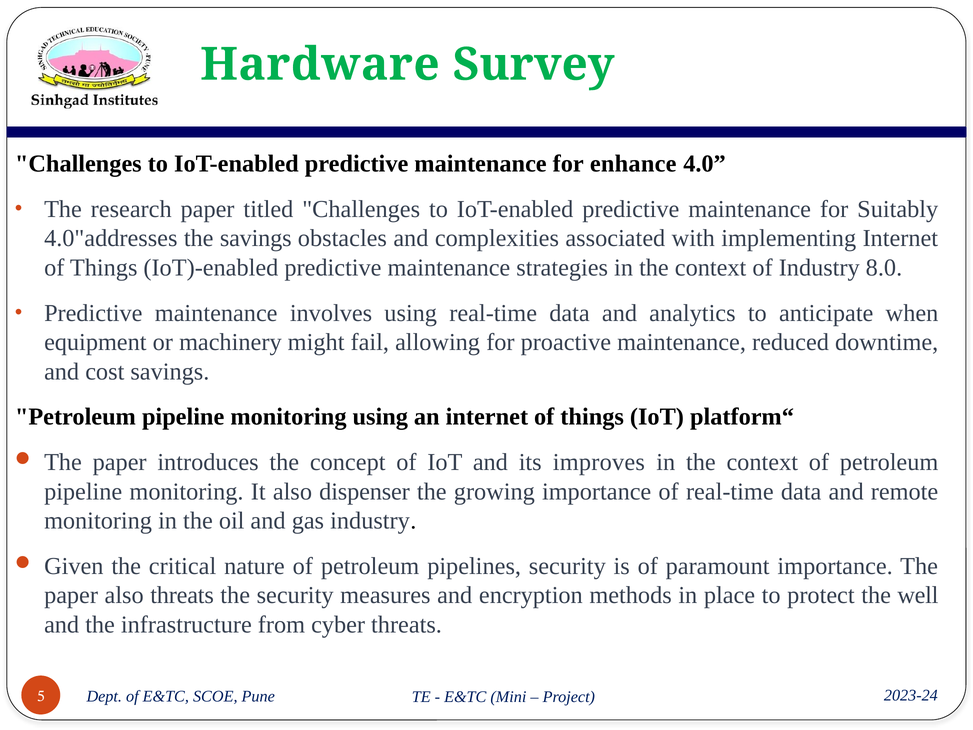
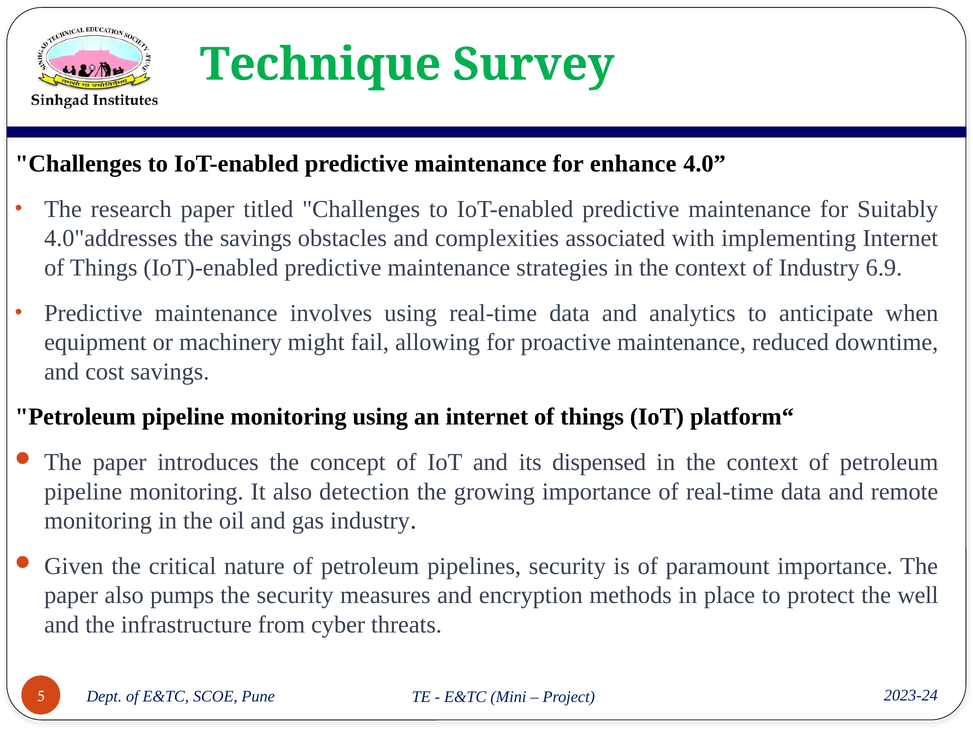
Hardware: Hardware -> Technique (320, 65)
8.0: 8.0 -> 6.9 (884, 268)
improves: improves -> dispensed (599, 462)
dispenser: dispenser -> detection (364, 491)
also threats: threats -> pumps (182, 595)
